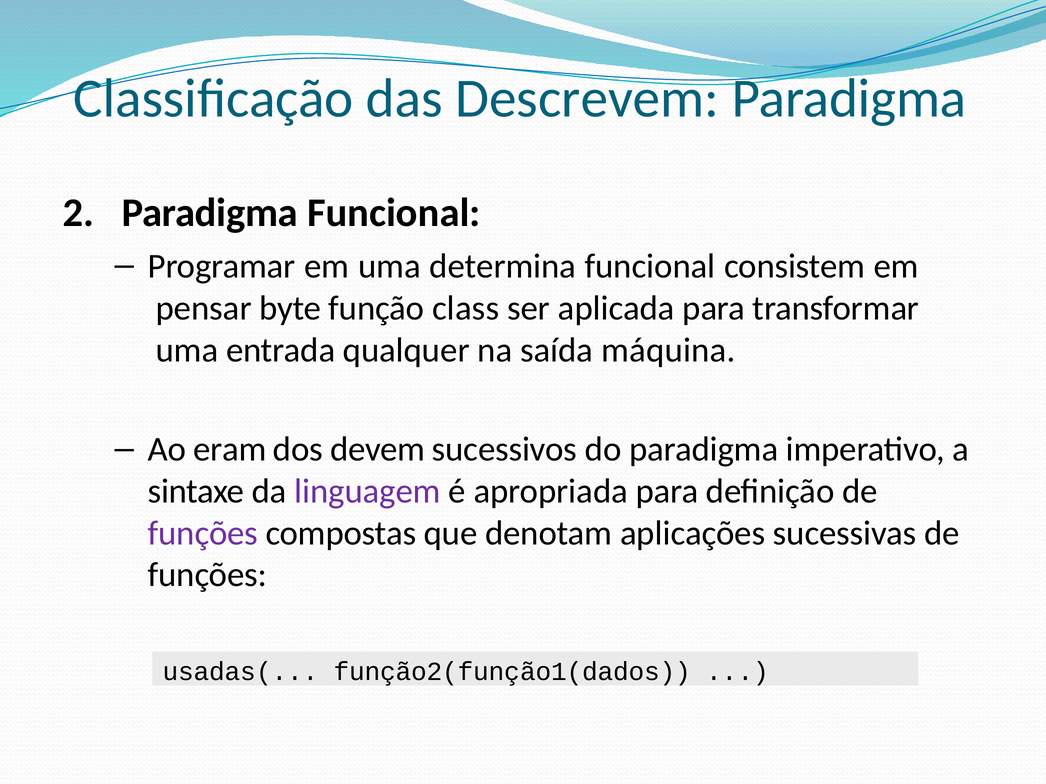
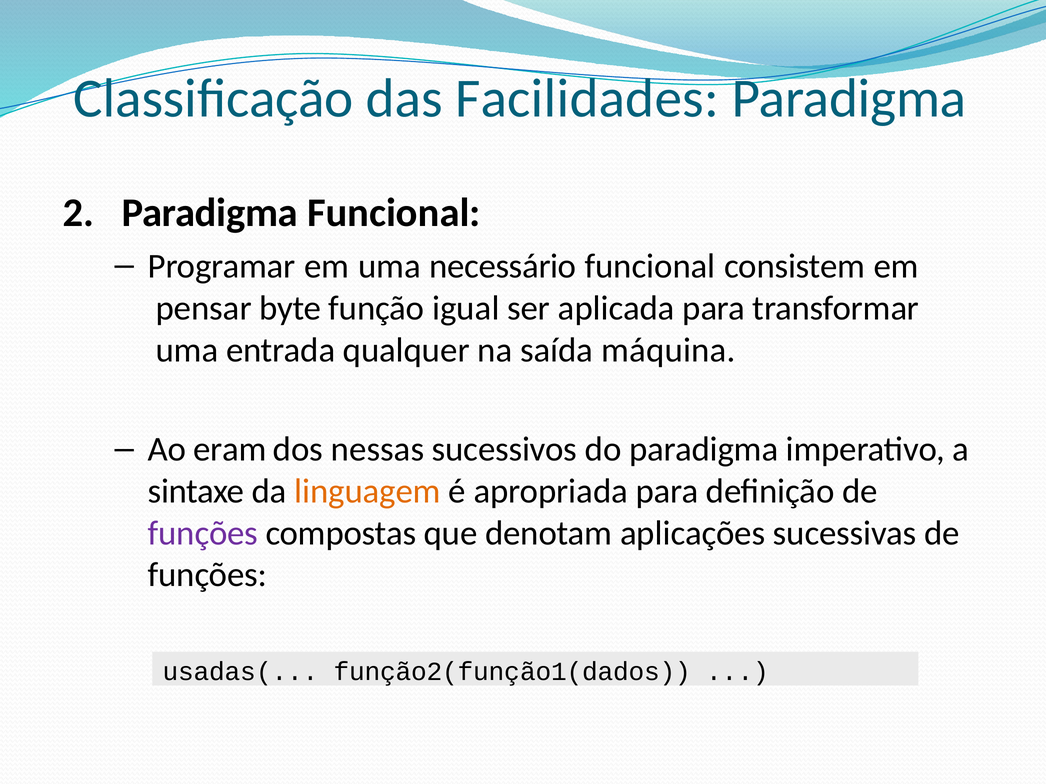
Descrevem: Descrevem -> Facilidades (587, 99)
determina: determina -> necessário (503, 267)
class: class -> igual (466, 308)
devem: devem -> nessas (378, 450)
linguagem colour: purple -> orange (368, 492)
